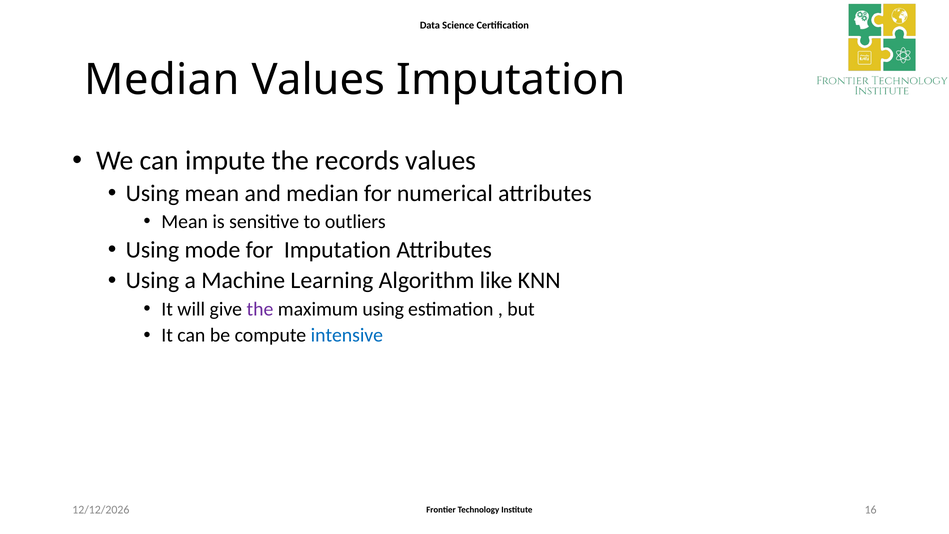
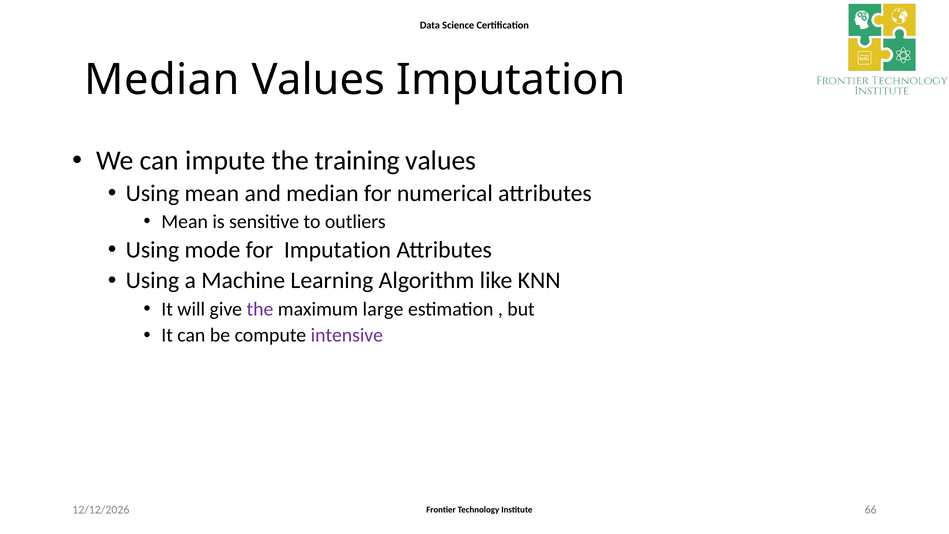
records: records -> training (357, 160)
maximum using: using -> large (383, 309)
intensive colour: blue -> purple (347, 335)
16: 16 -> 66 (871, 510)
